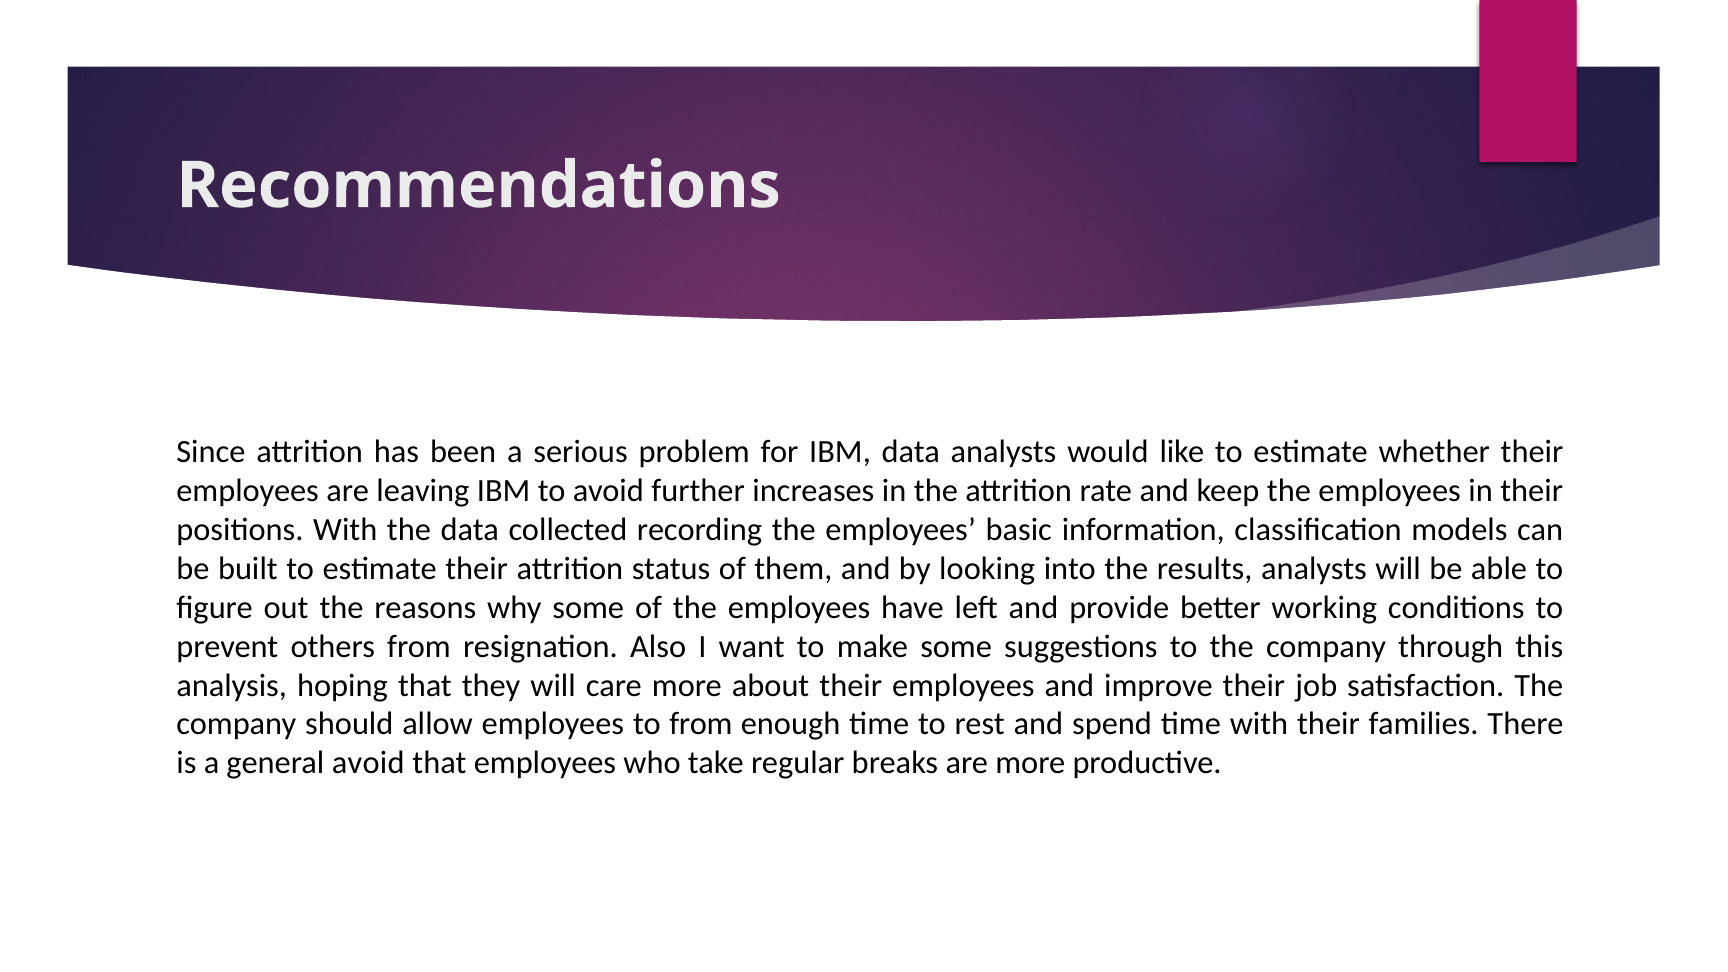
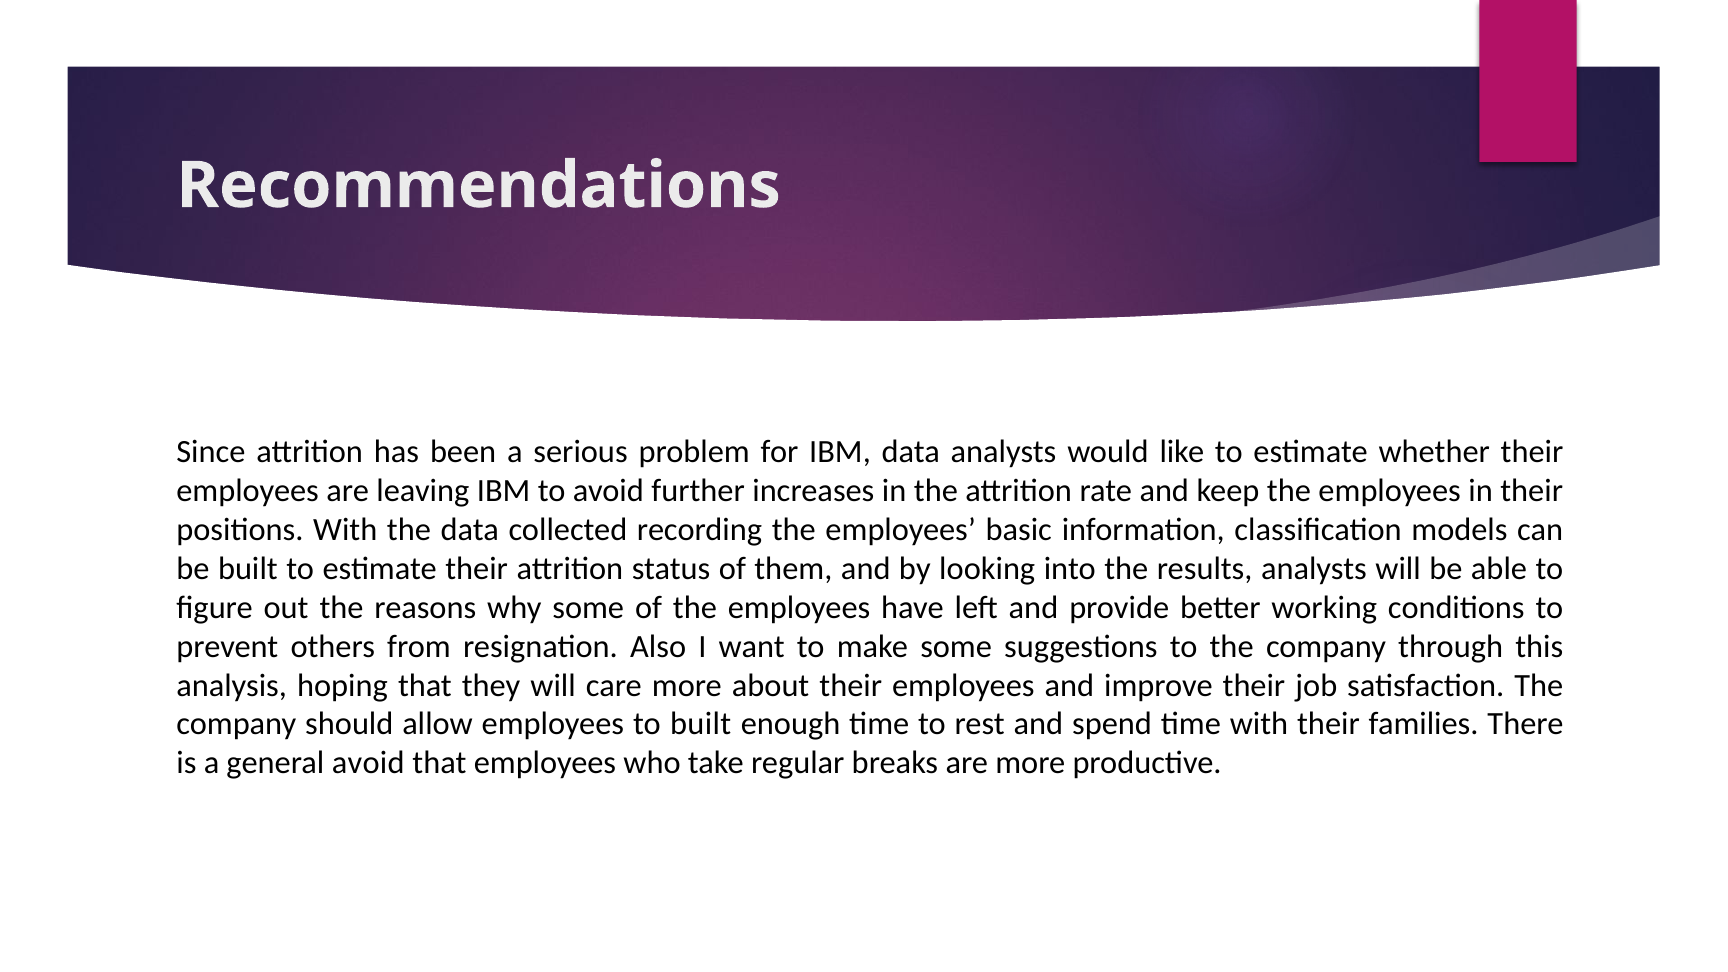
to from: from -> built (701, 724)
